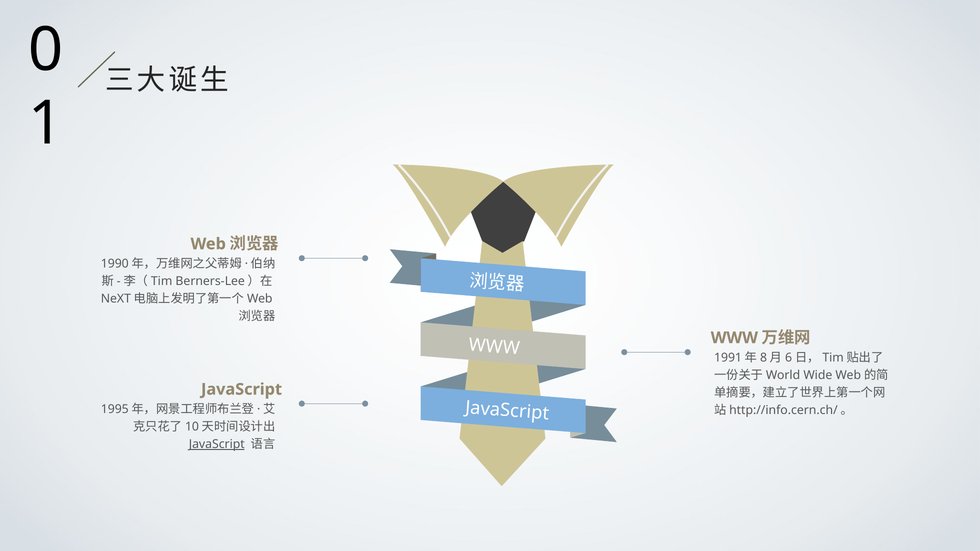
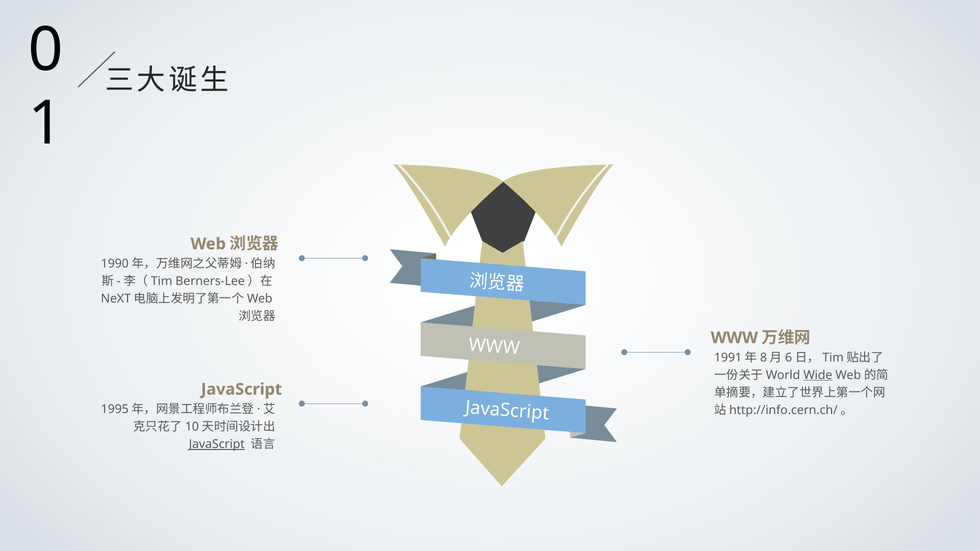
Wide underline: none -> present (818, 375)
